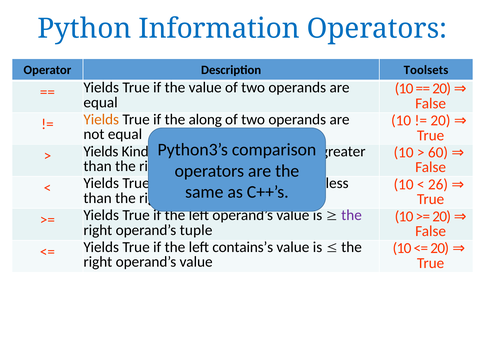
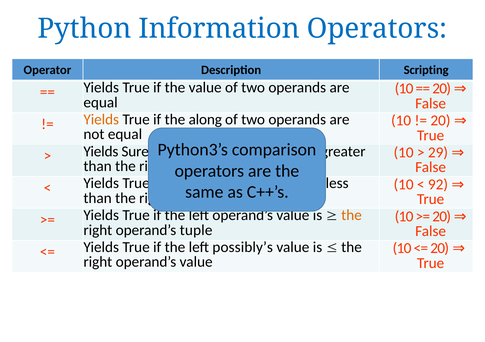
Toolsets: Toolsets -> Scripting (426, 70)
60: 60 -> 29 (438, 152)
Kind: Kind -> Sure (135, 151)
26: 26 -> 92 (438, 184)
the colour: purple -> orange (352, 215)
contains’s: contains’s -> possibly’s (243, 247)
